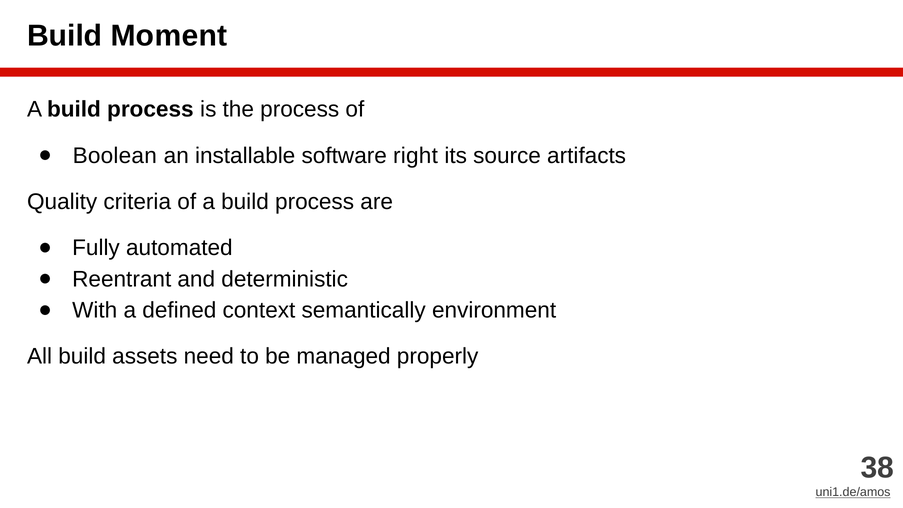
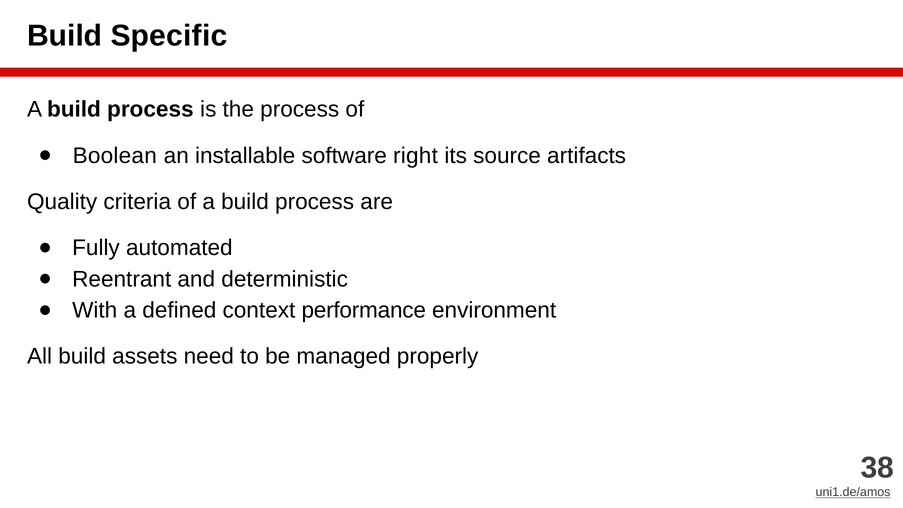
Moment: Moment -> Specific (169, 36)
semantically: semantically -> performance (364, 310)
